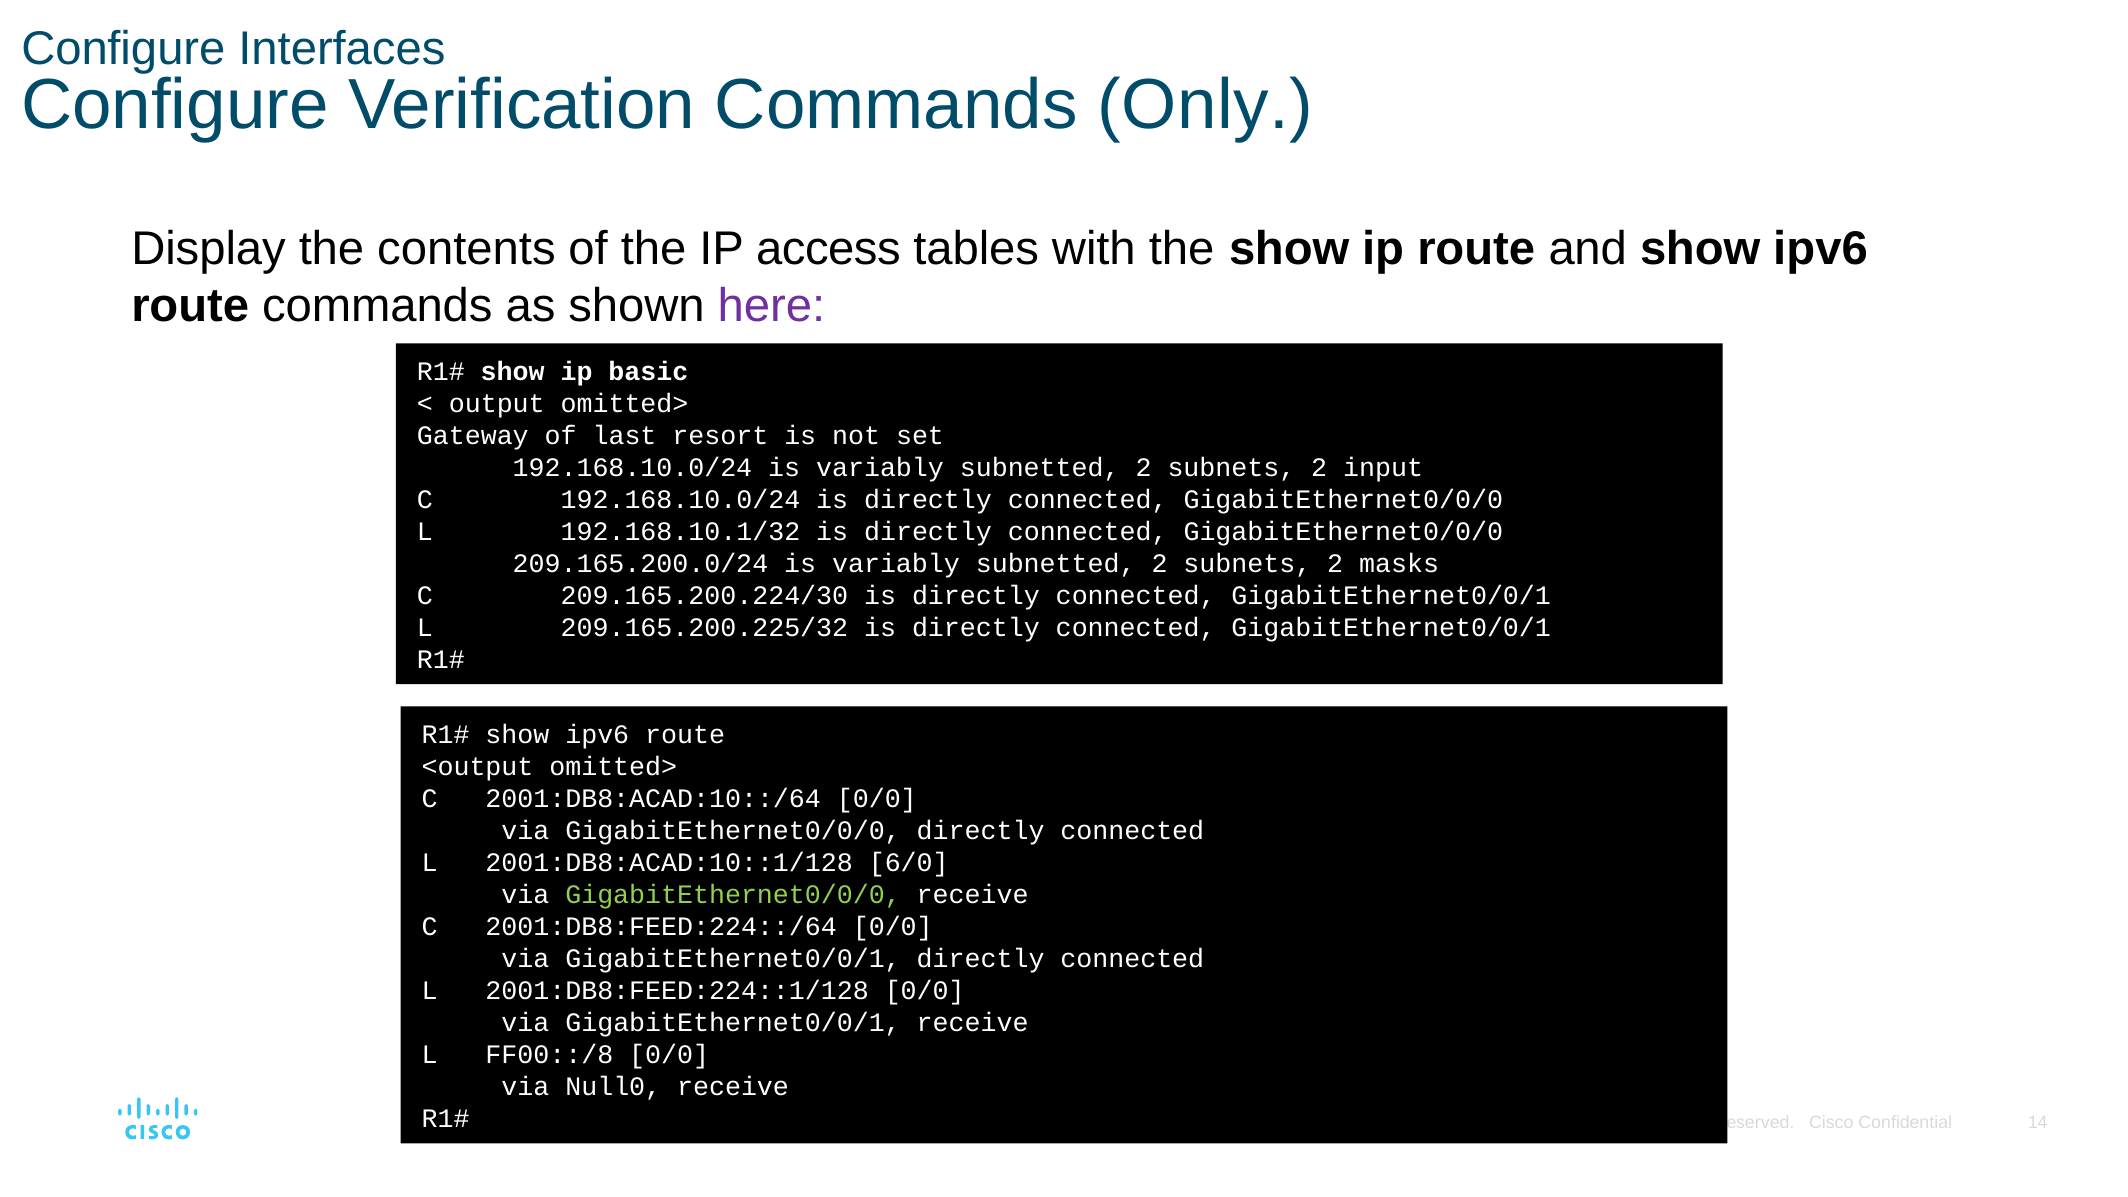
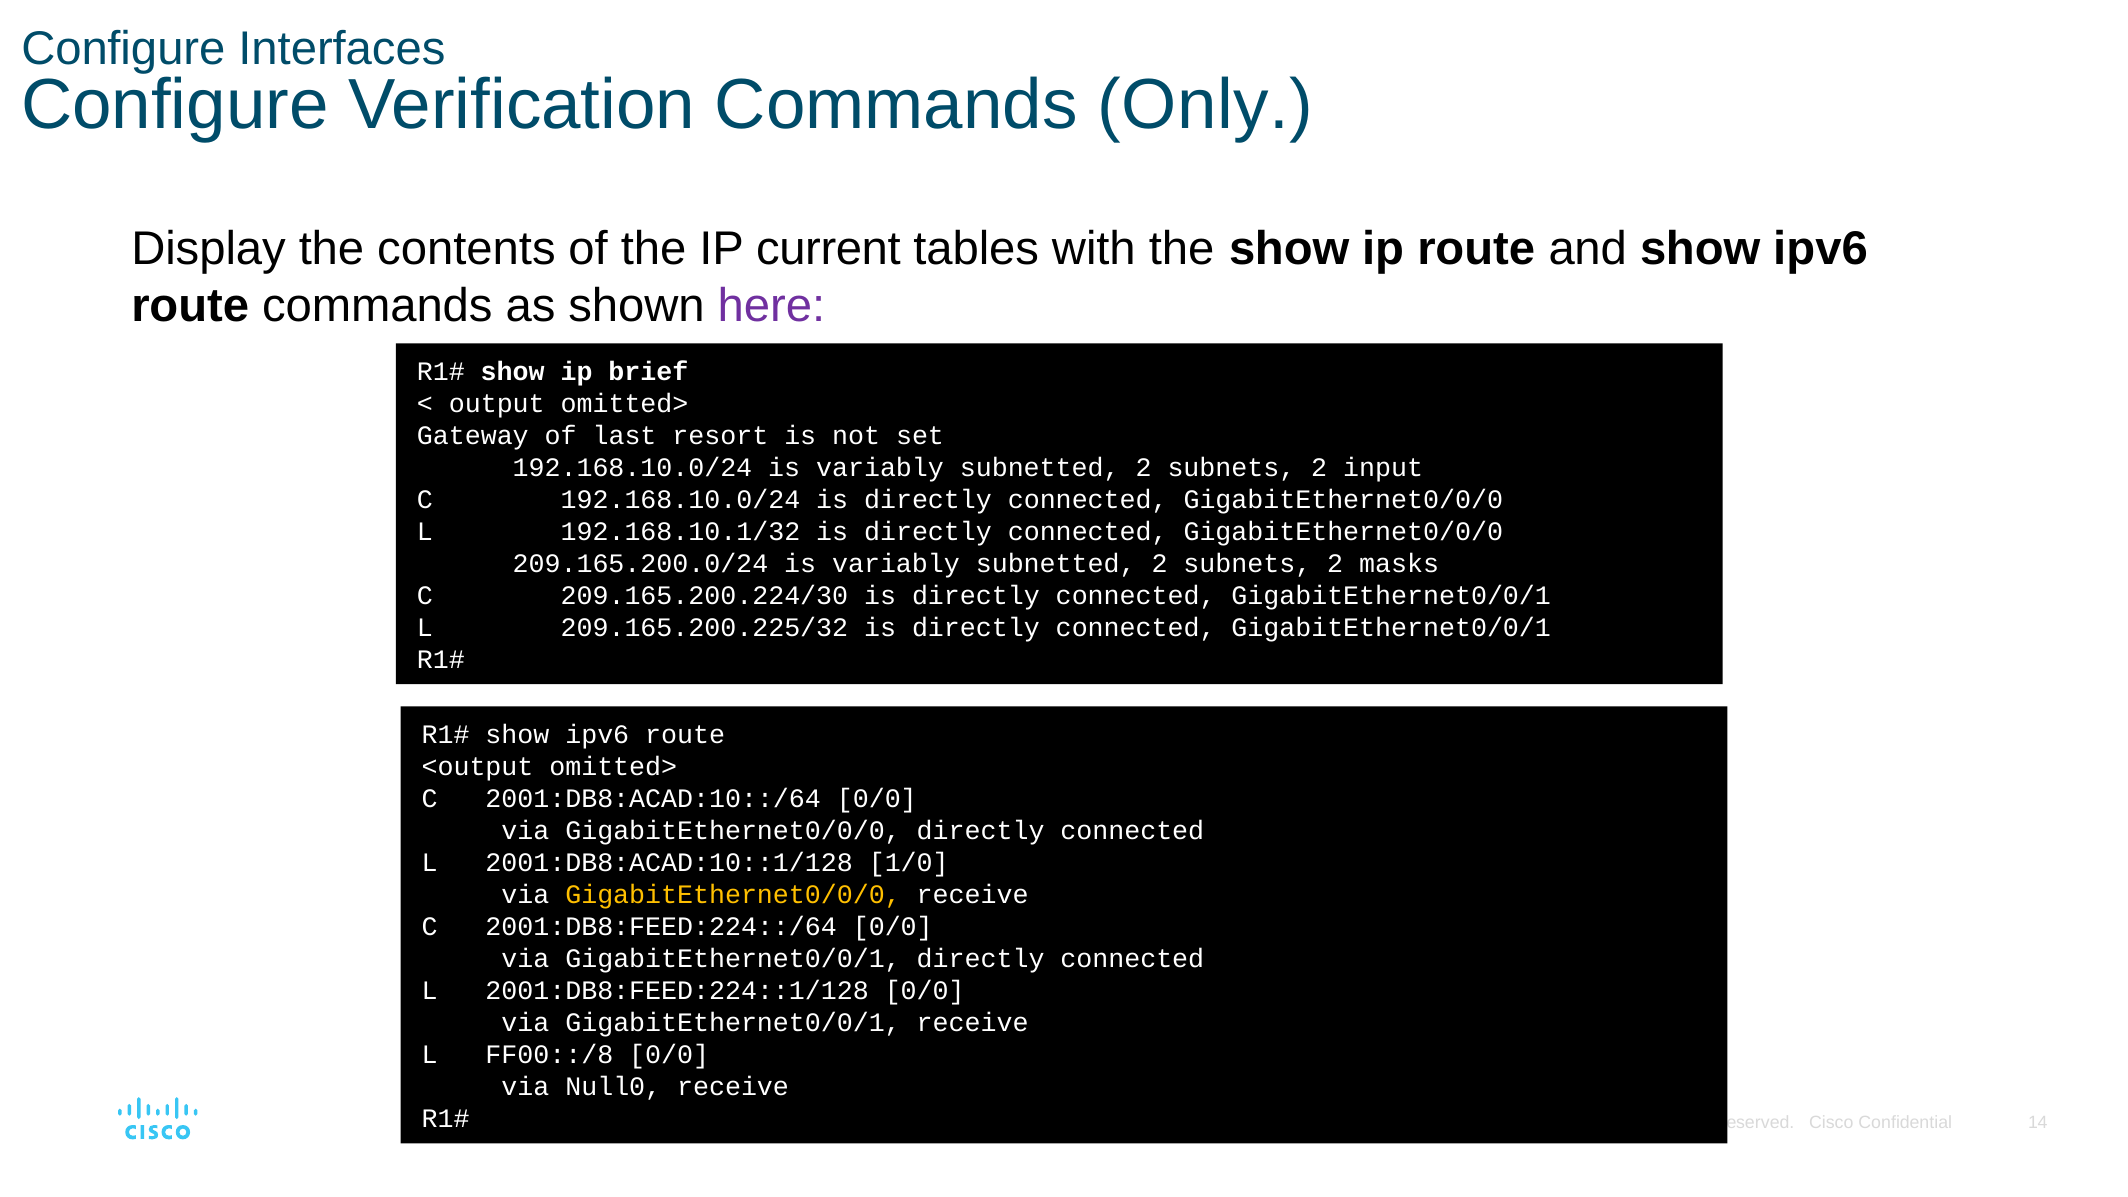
access: access -> current (828, 249)
basic: basic -> brief (648, 372)
6/0: 6/0 -> 1/0 (909, 863)
GigabitEthernet0/0/0 colour: light green -> yellow (733, 895)
